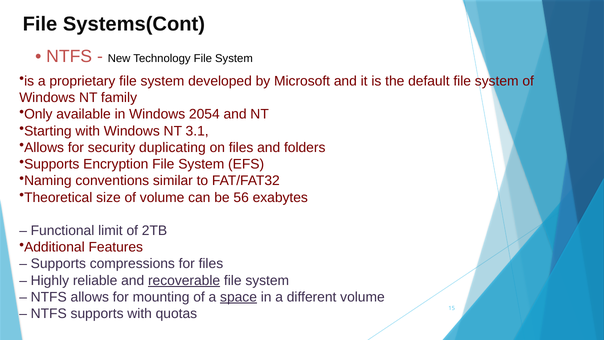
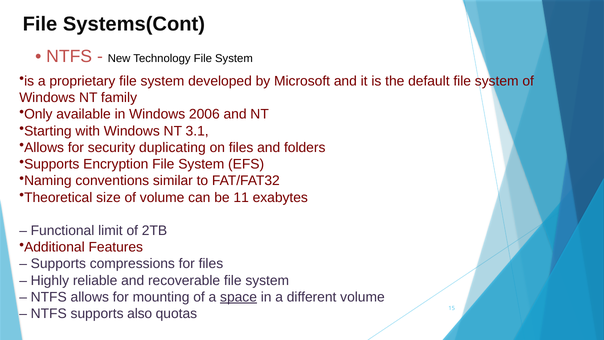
2054: 2054 -> 2006 (204, 114)
56: 56 -> 11 (241, 197)
recoverable underline: present -> none (184, 280)
supports with: with -> also (140, 314)
